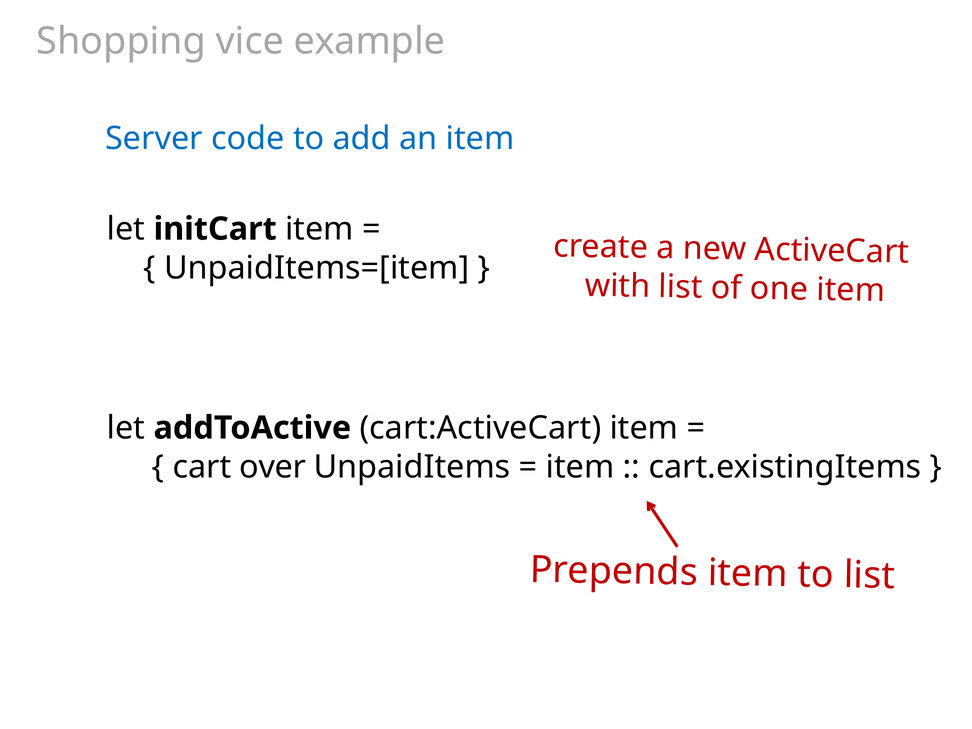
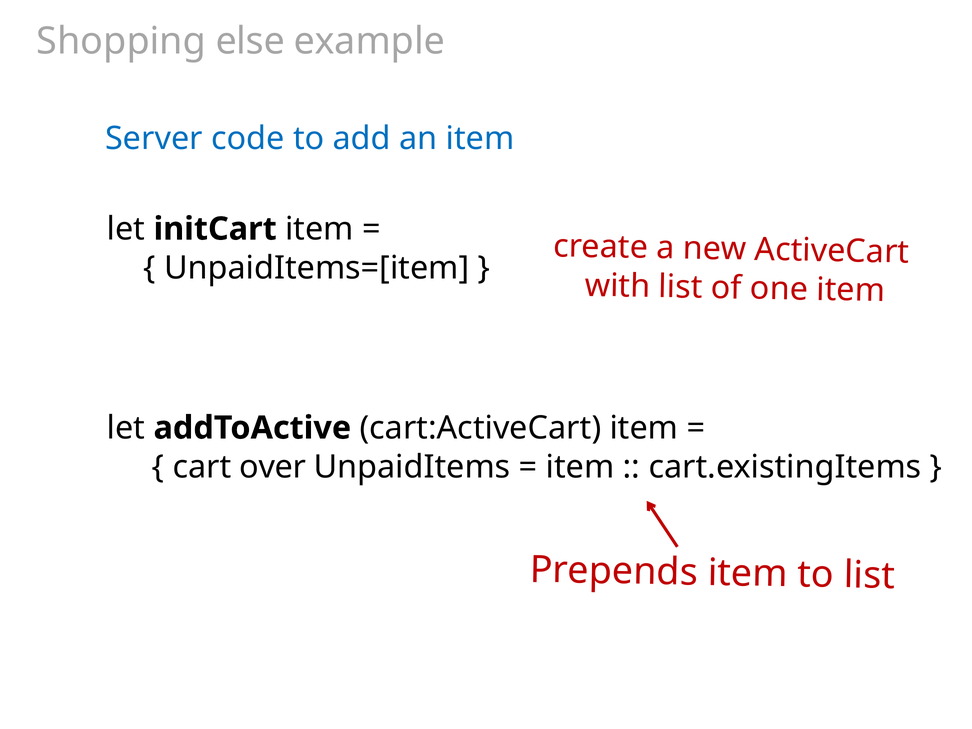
vice: vice -> else (250, 41)
